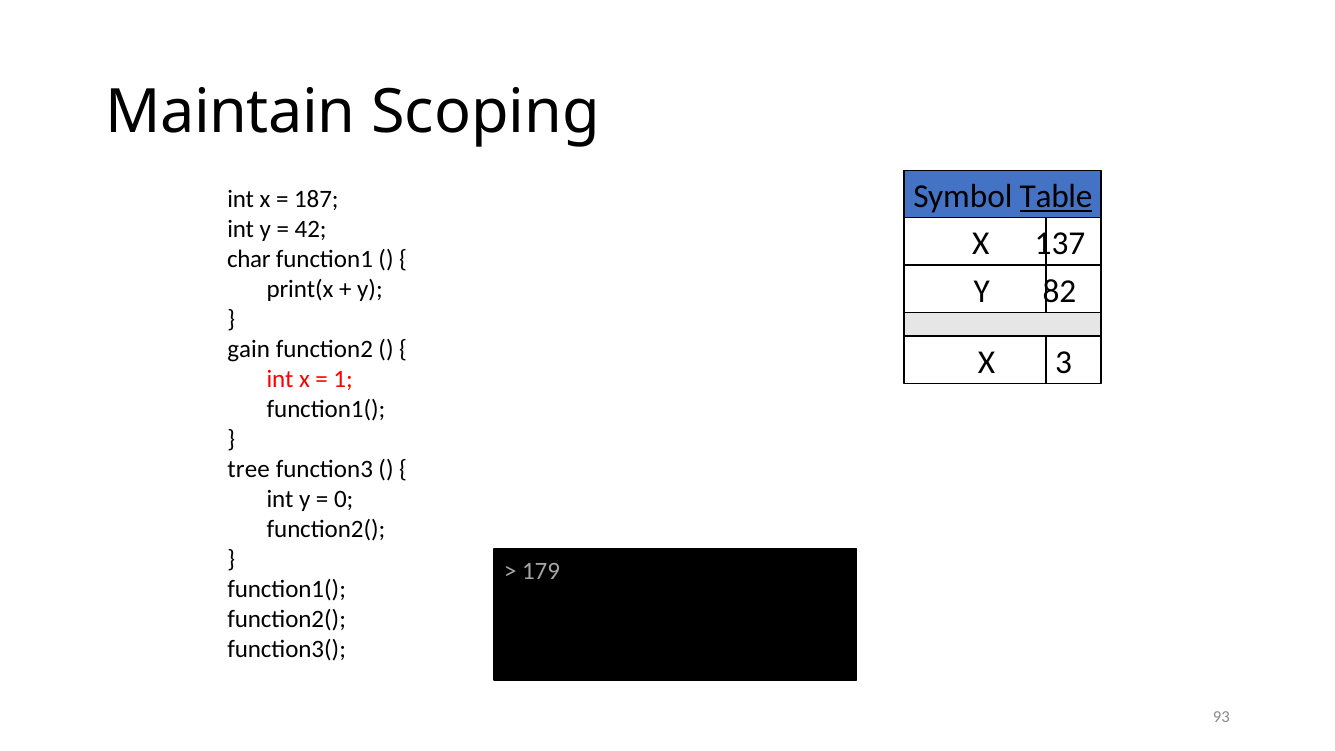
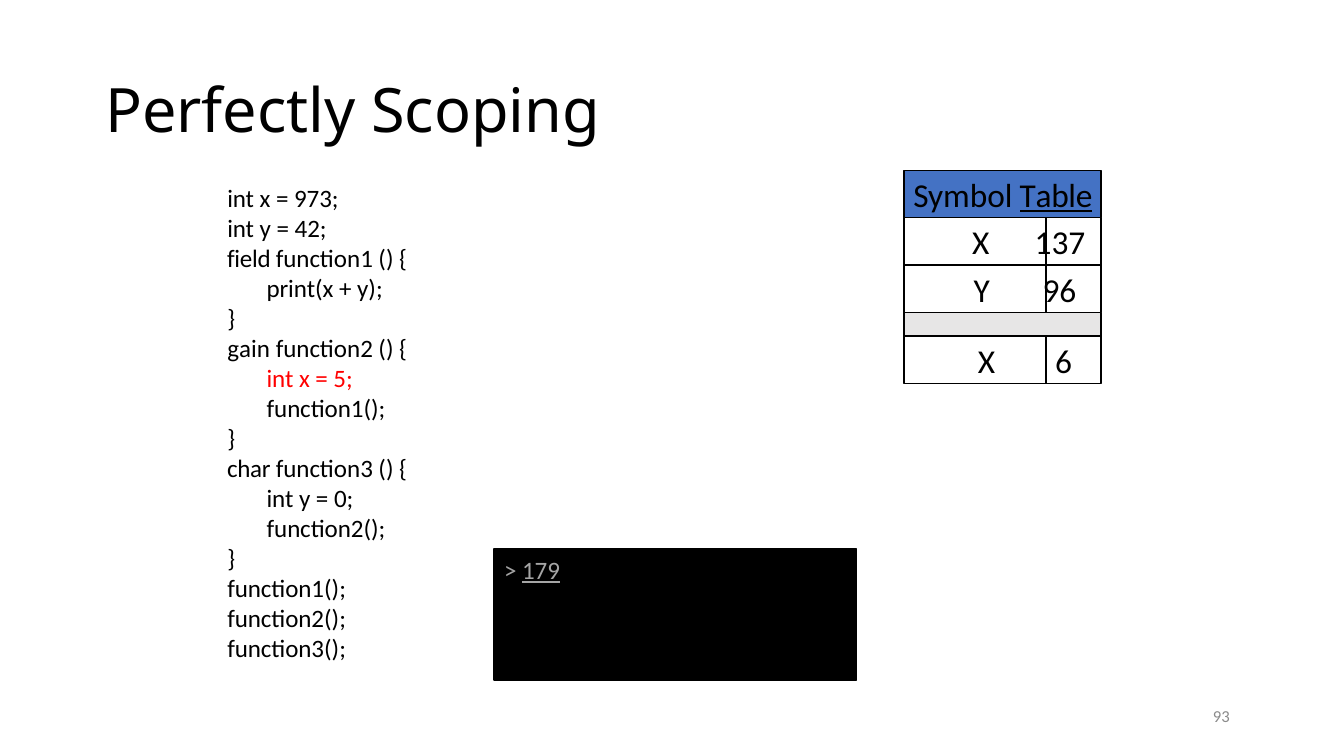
Maintain: Maintain -> Perfectly (230, 112)
187: 187 -> 973 (316, 199)
char: char -> field (249, 259)
82: 82 -> 96 (1059, 291)
3: 3 -> 6 (1064, 362)
1: 1 -> 5 (343, 379)
tree: tree -> char (249, 469)
179 underline: none -> present (541, 571)
